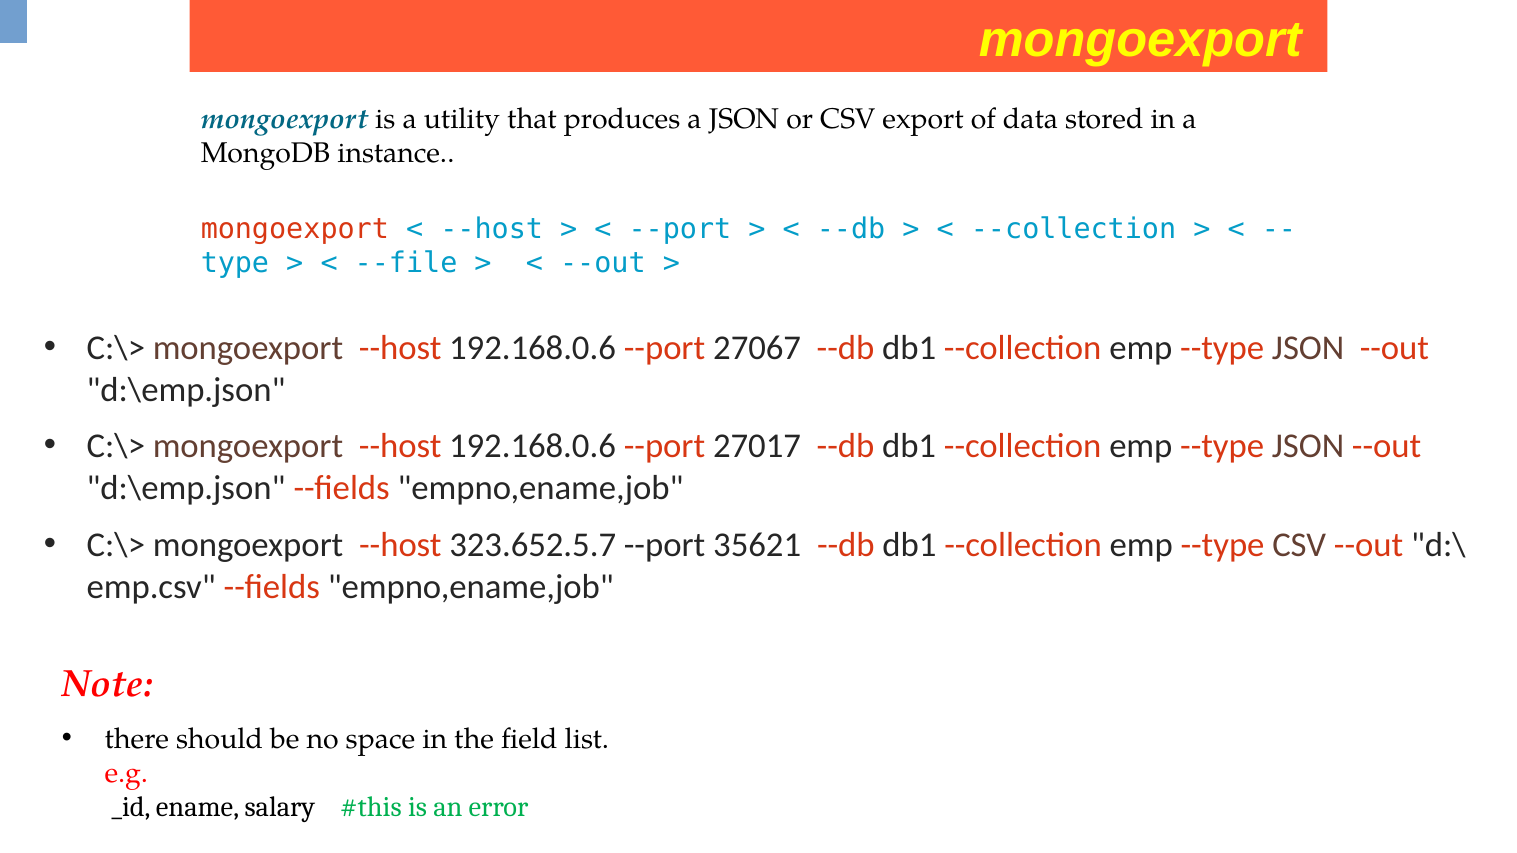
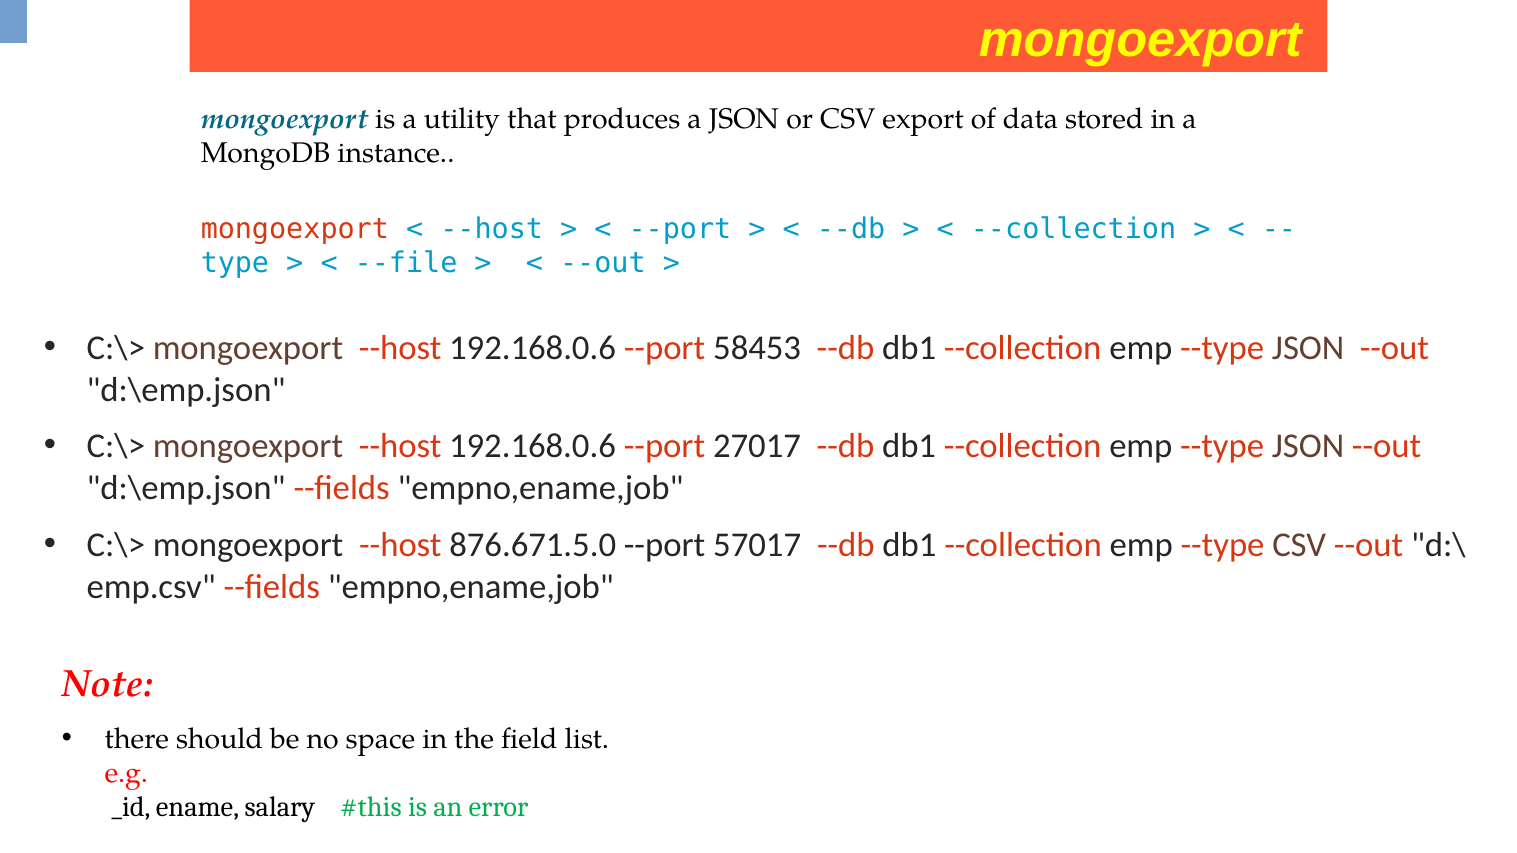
27067: 27067 -> 58453 (757, 348)
323.652.5.7: 323.652.5.7 -> 876.671.5.0 (533, 545)
35621: 35621 -> 57017 (757, 545)
